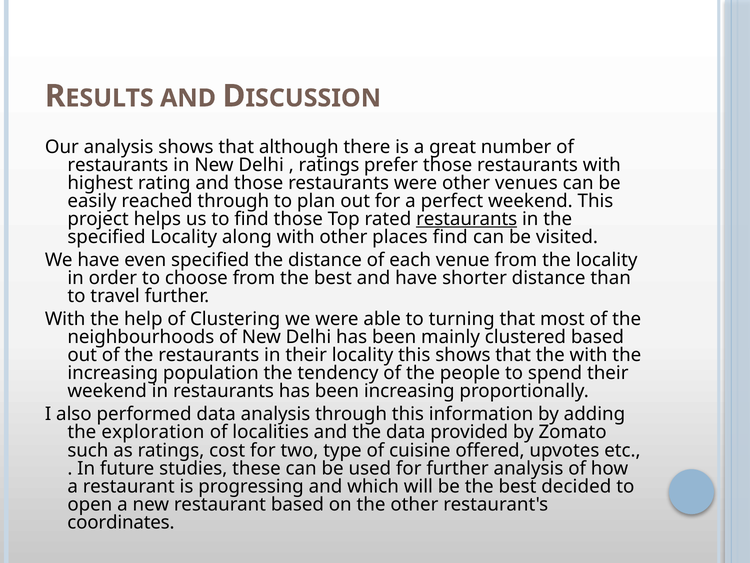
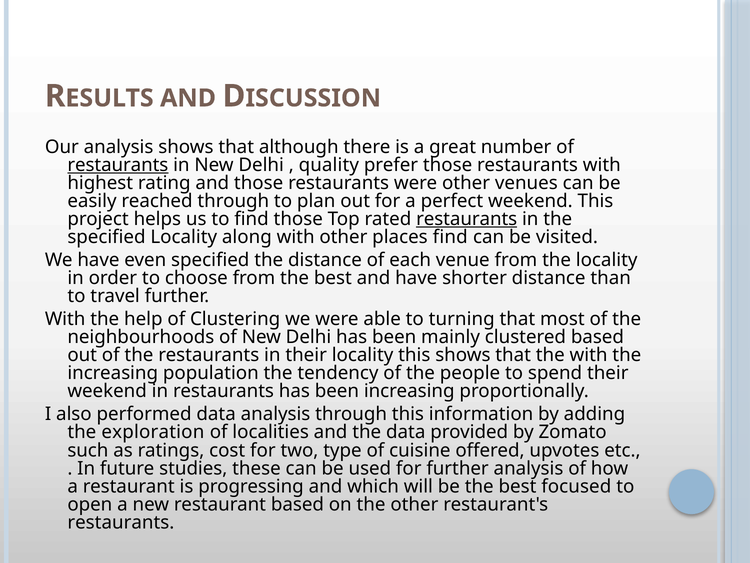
restaurants underline: none -> present (118, 165)
ratings: ratings -> quality (329, 165)
decided: decided -> focused (576, 486)
coordinates: coordinates -> restaurants (121, 522)
